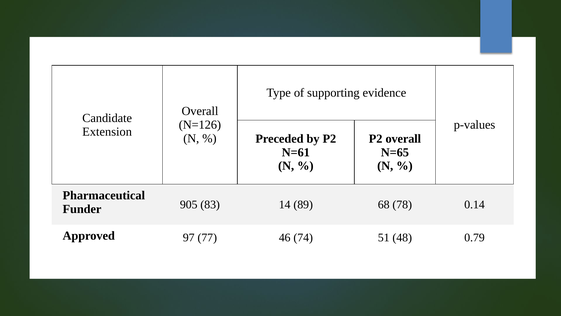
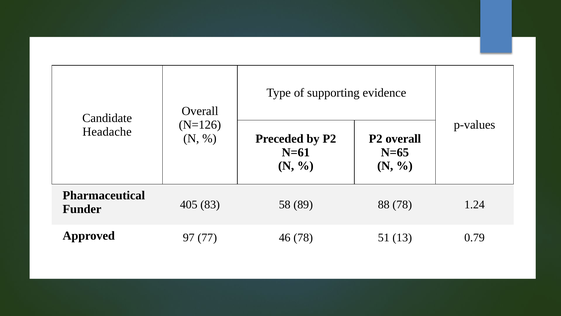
Extension: Extension -> Headache (107, 131)
905: 905 -> 405 (189, 204)
14: 14 -> 58 (285, 204)
68: 68 -> 88 (384, 204)
0.14: 0.14 -> 1.24 (474, 204)
46 74: 74 -> 78 (303, 237)
48: 48 -> 13 (402, 237)
